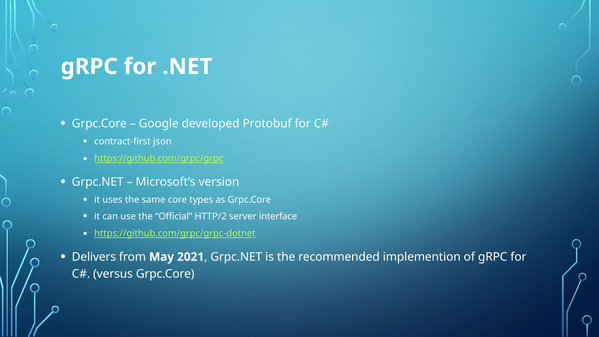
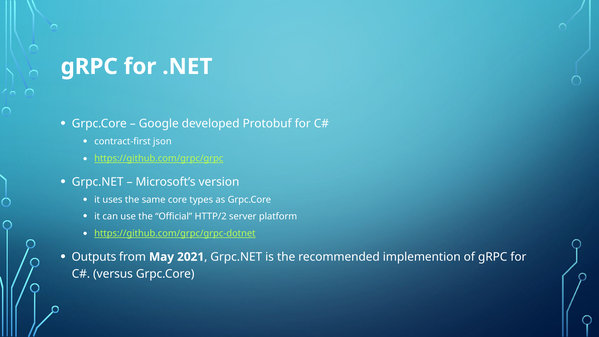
interface: interface -> platform (278, 216)
Delivers: Delivers -> Outputs (94, 257)
